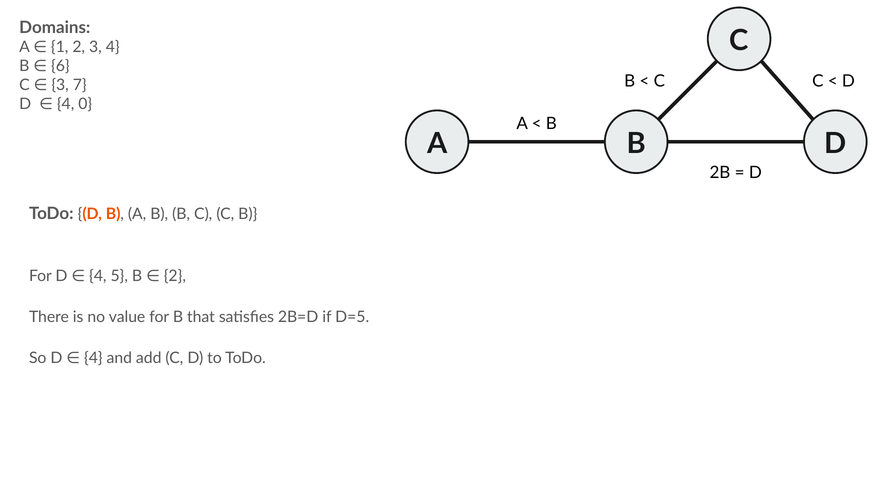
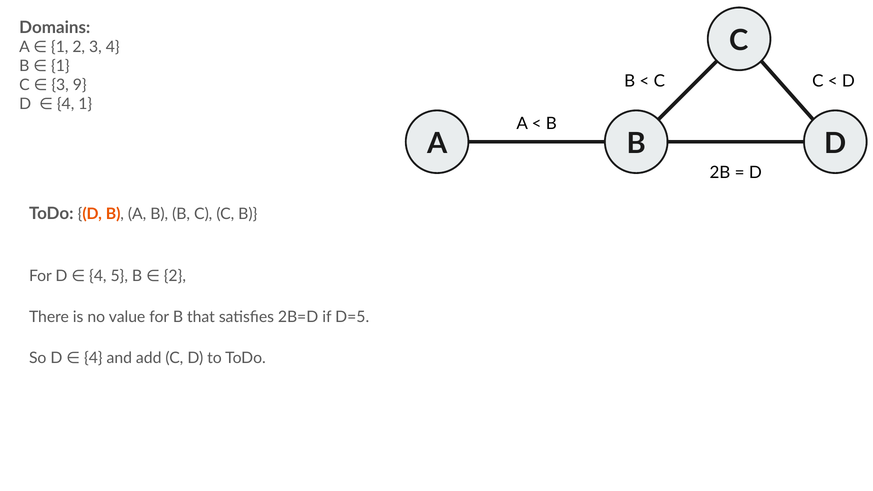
B 6: 6 -> 1 (60, 66)
7: 7 -> 9 (80, 85)
4 0: 0 -> 1 (85, 104)
